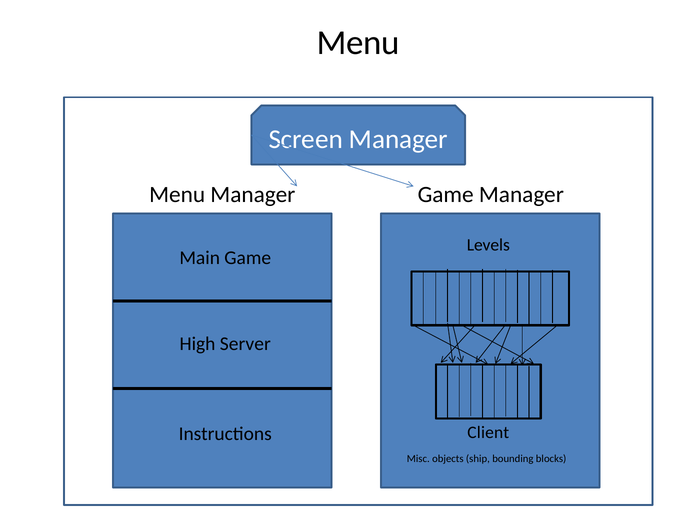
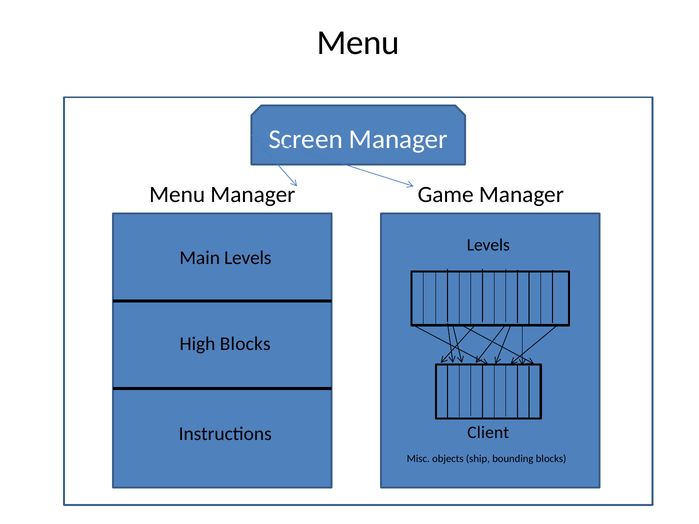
Main Game: Game -> Levels (248, 258)
High Server: Server -> Blocks (245, 344)
